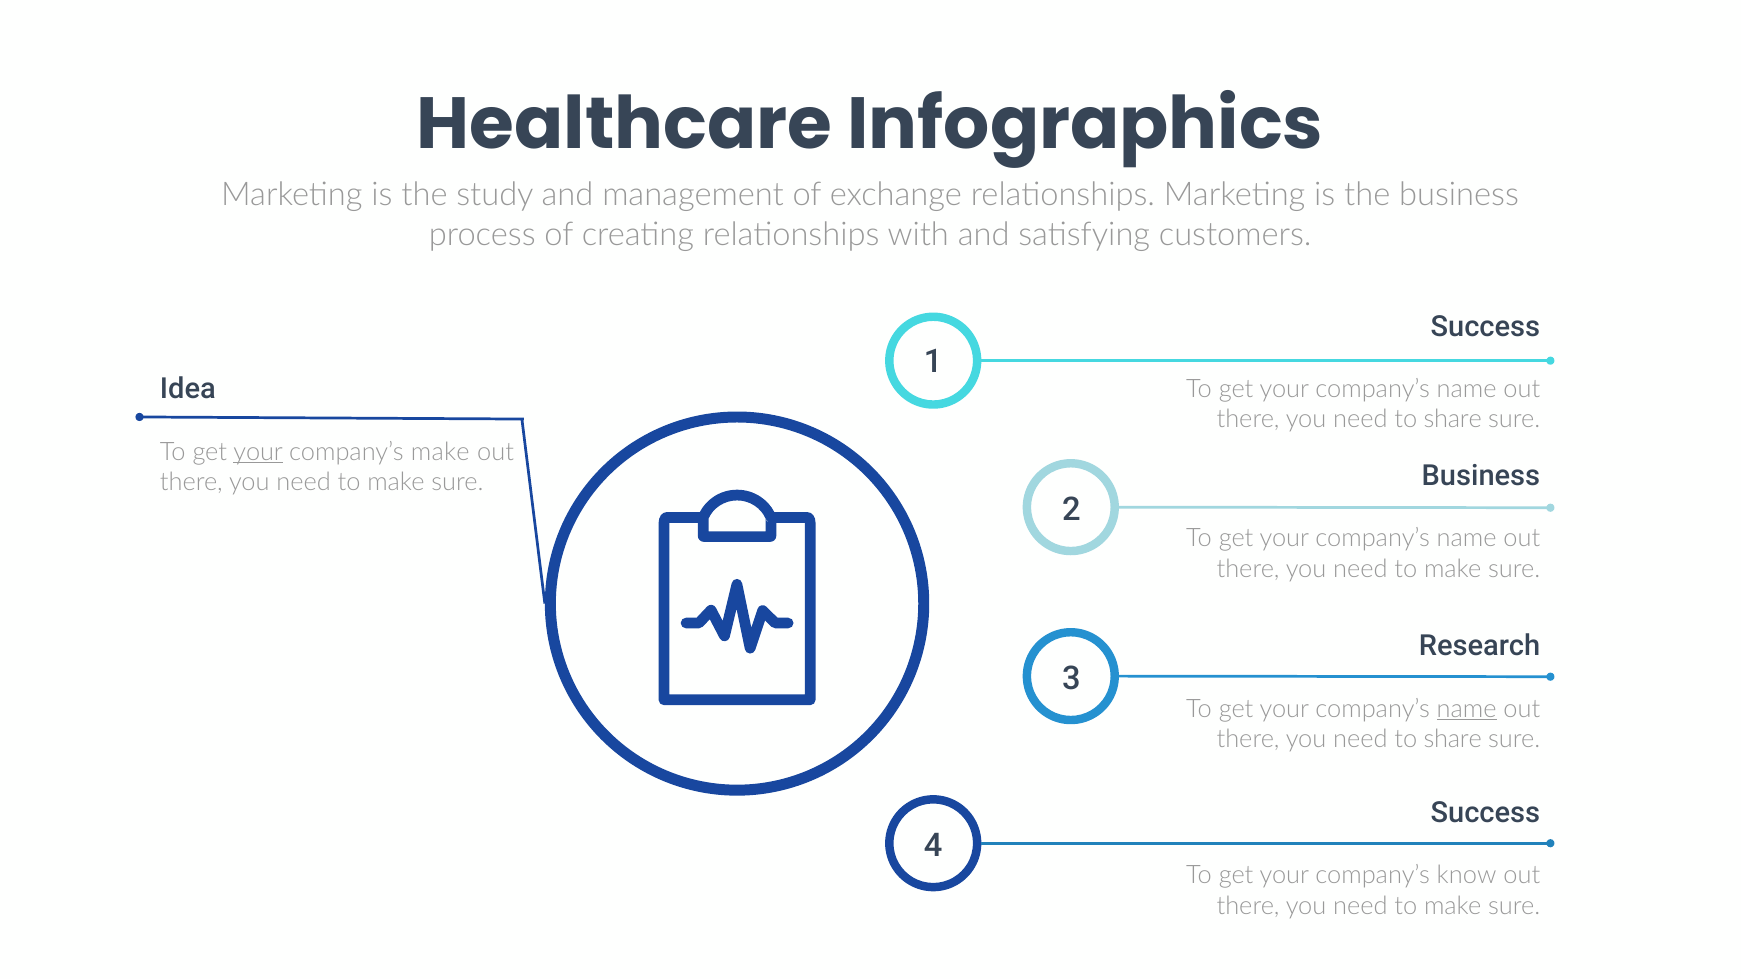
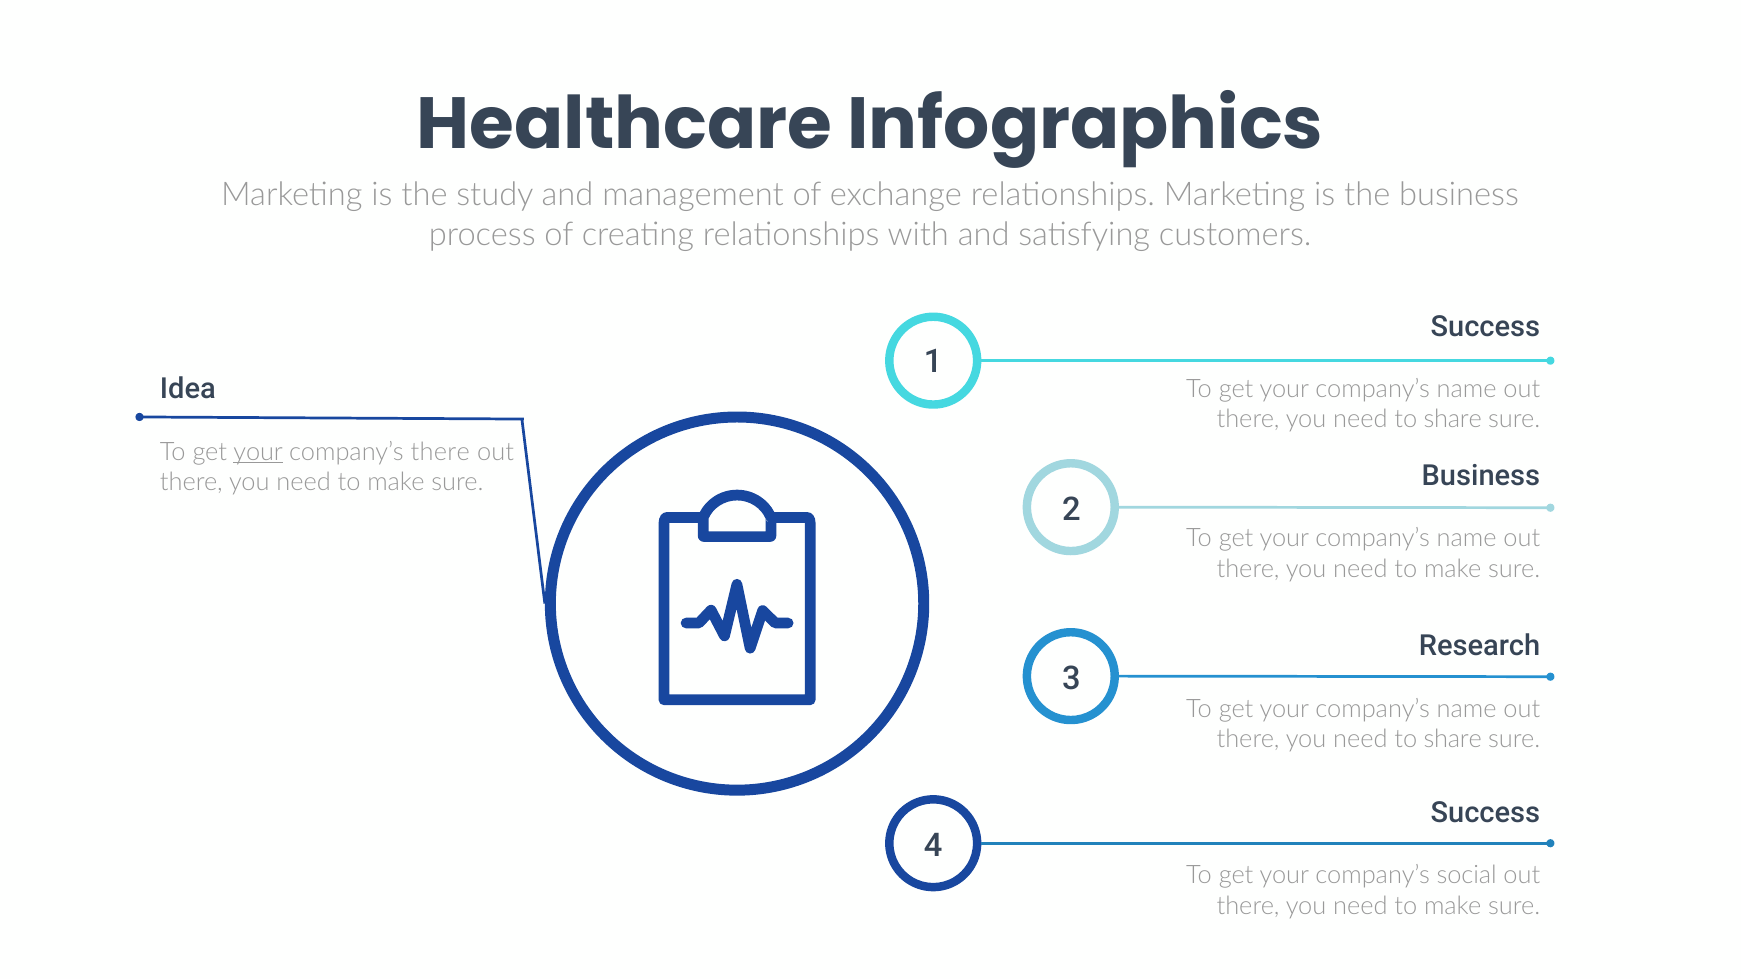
company’s make: make -> there (440, 452)
name underline: present -> none (1467, 709)
know: know -> social (1467, 876)
